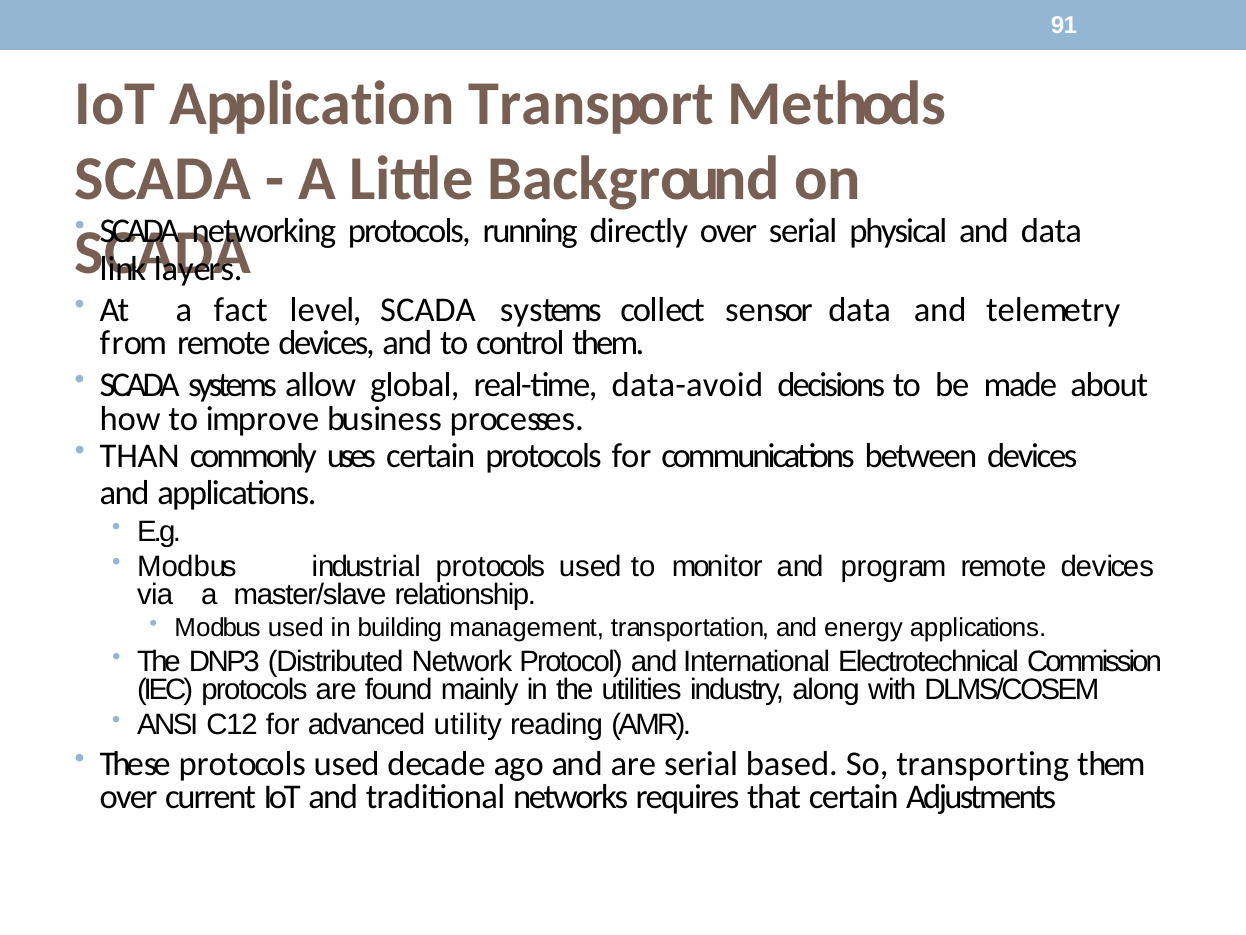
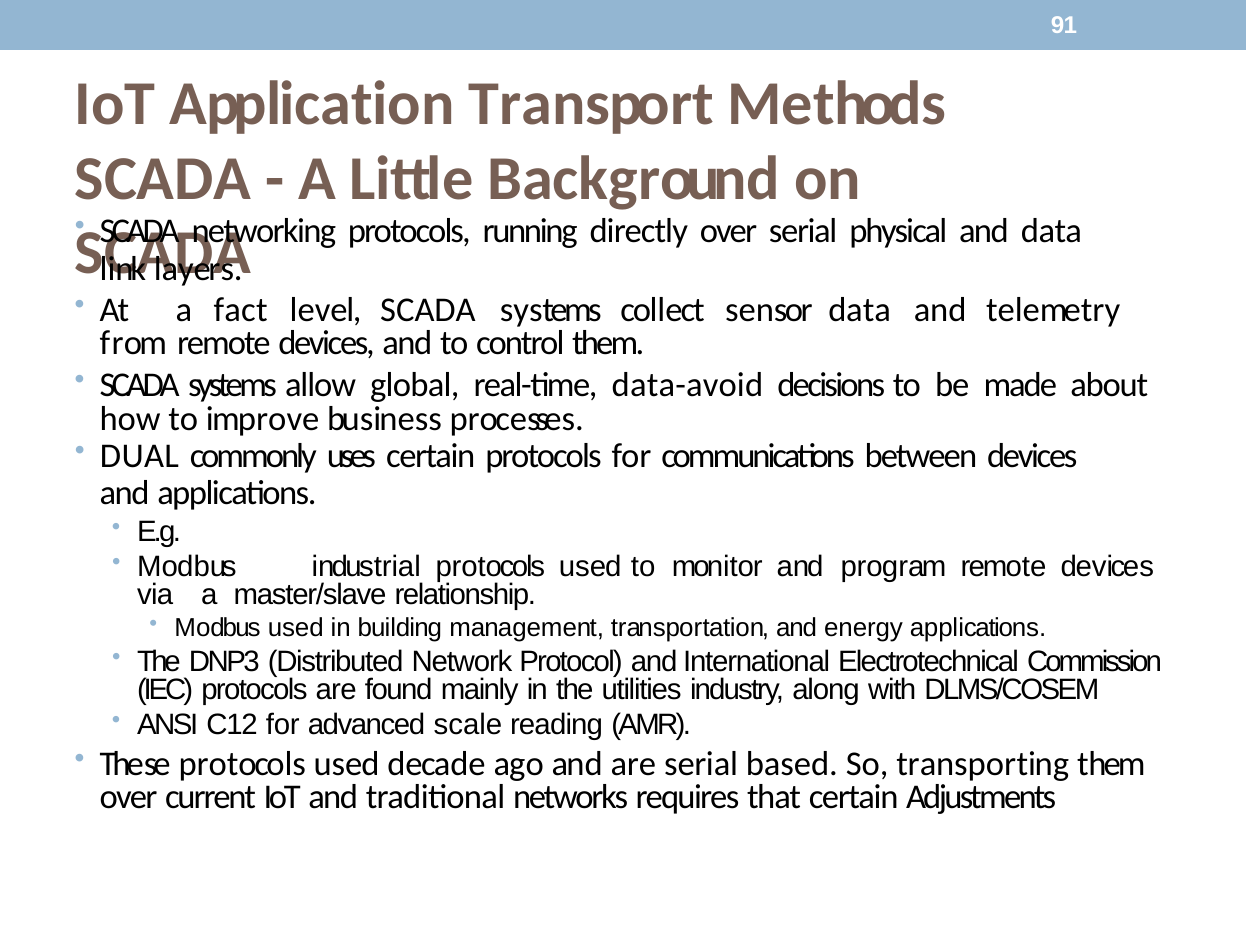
THAN: THAN -> DUAL (139, 455)
utility: utility -> scale (468, 725)
